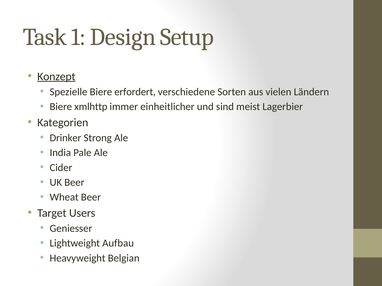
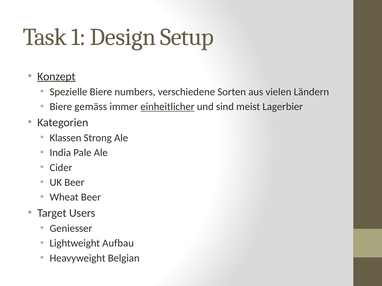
erfordert: erfordert -> numbers (135, 92)
xmlhttp: xmlhttp -> gemäss (91, 107)
einheitlicher underline: none -> present (167, 107)
Drinker: Drinker -> Klassen (66, 138)
